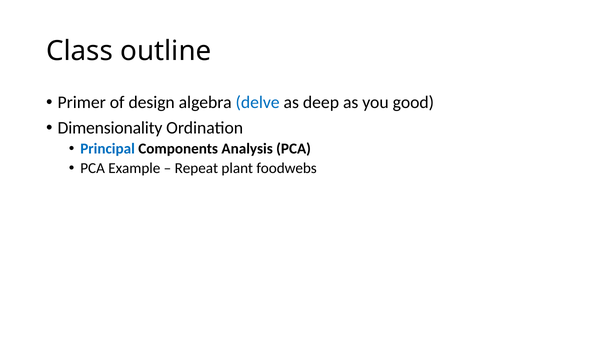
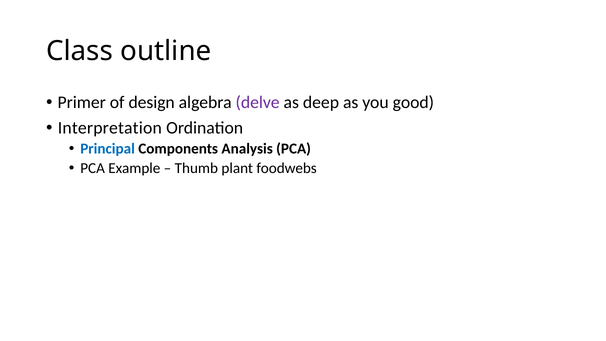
delve colour: blue -> purple (258, 102)
Dimensionality: Dimensionality -> Interpretation (110, 128)
Repeat: Repeat -> Thumb (196, 168)
